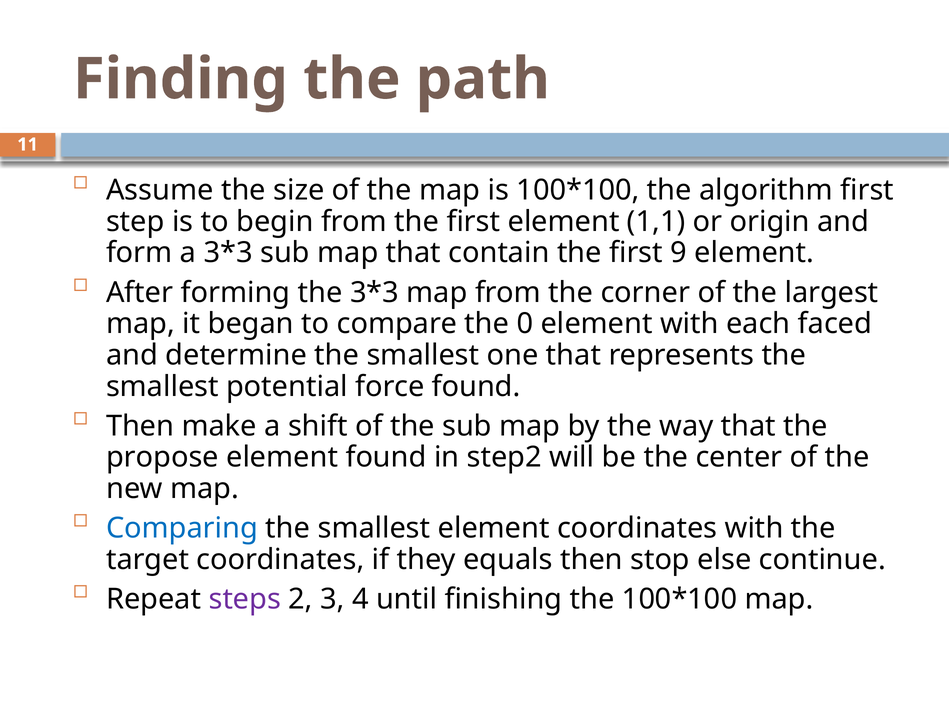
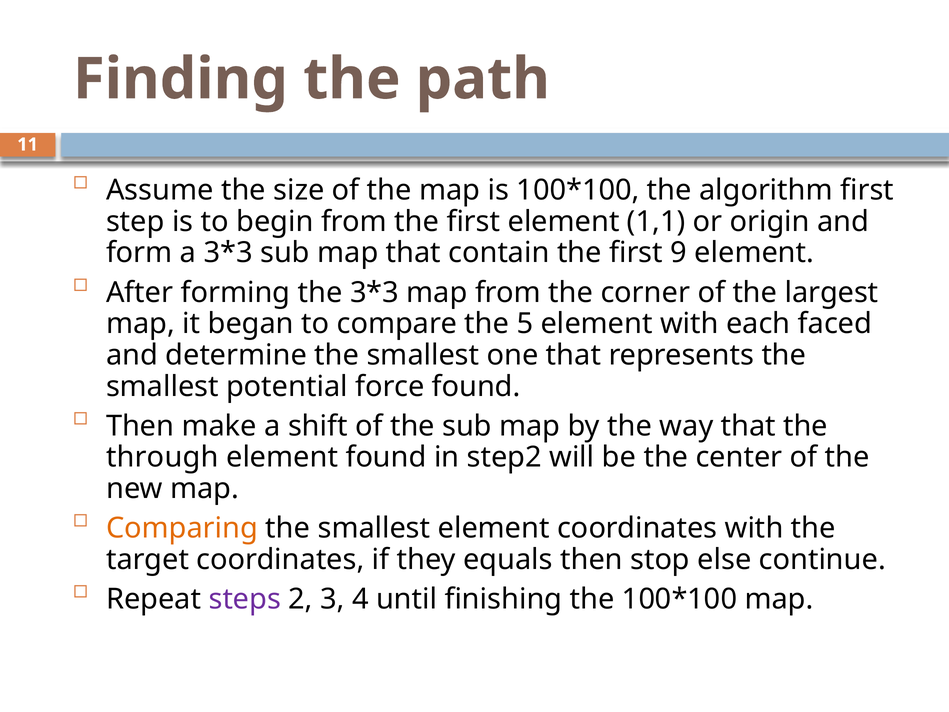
0: 0 -> 5 (525, 324)
propose: propose -> through (162, 457)
Comparing colour: blue -> orange (182, 528)
